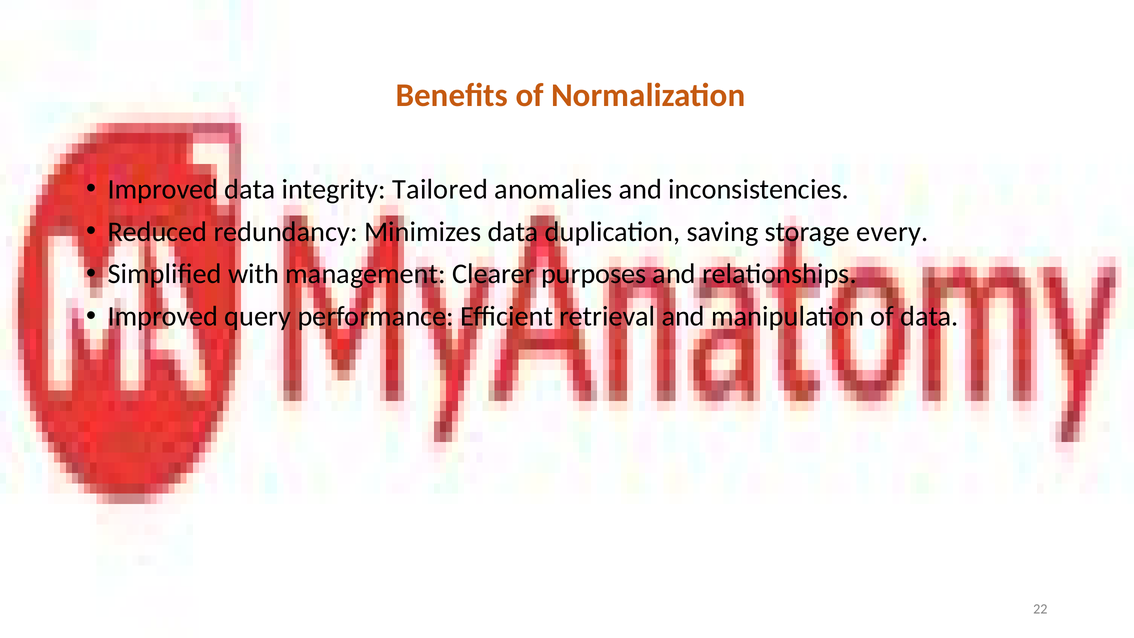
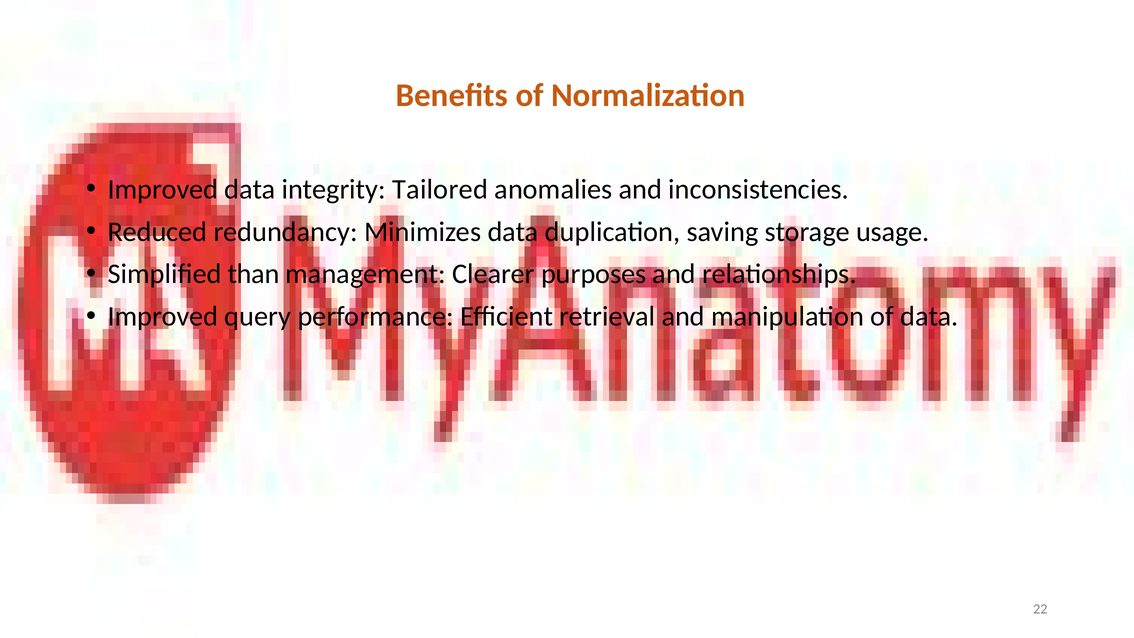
every: every -> usage (893, 232)
with: with -> than (254, 274)
